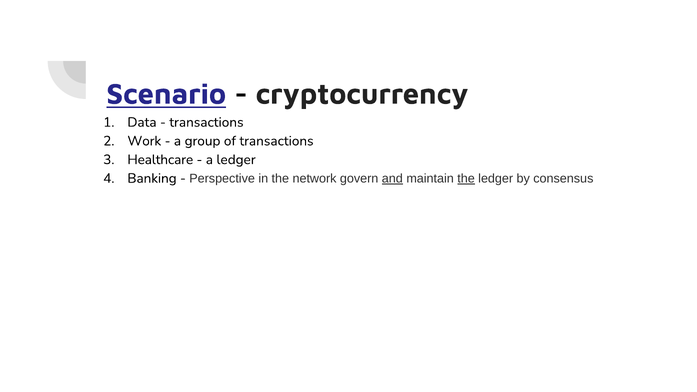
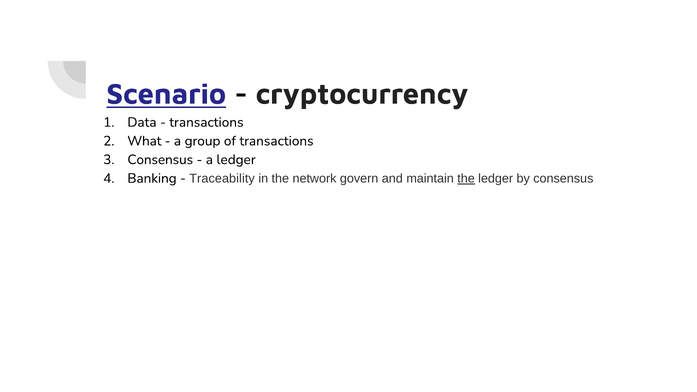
Work: Work -> What (144, 141)
Healthcare: Healthcare -> Consensus (160, 160)
Perspective: Perspective -> Traceability (222, 179)
and underline: present -> none (392, 179)
